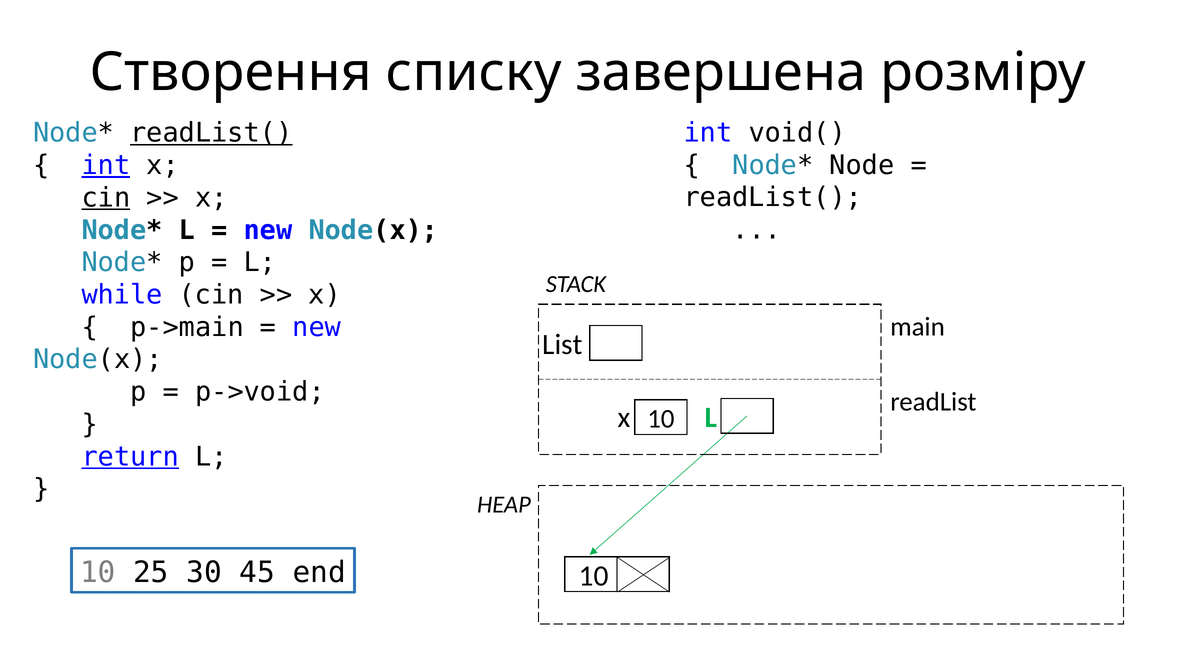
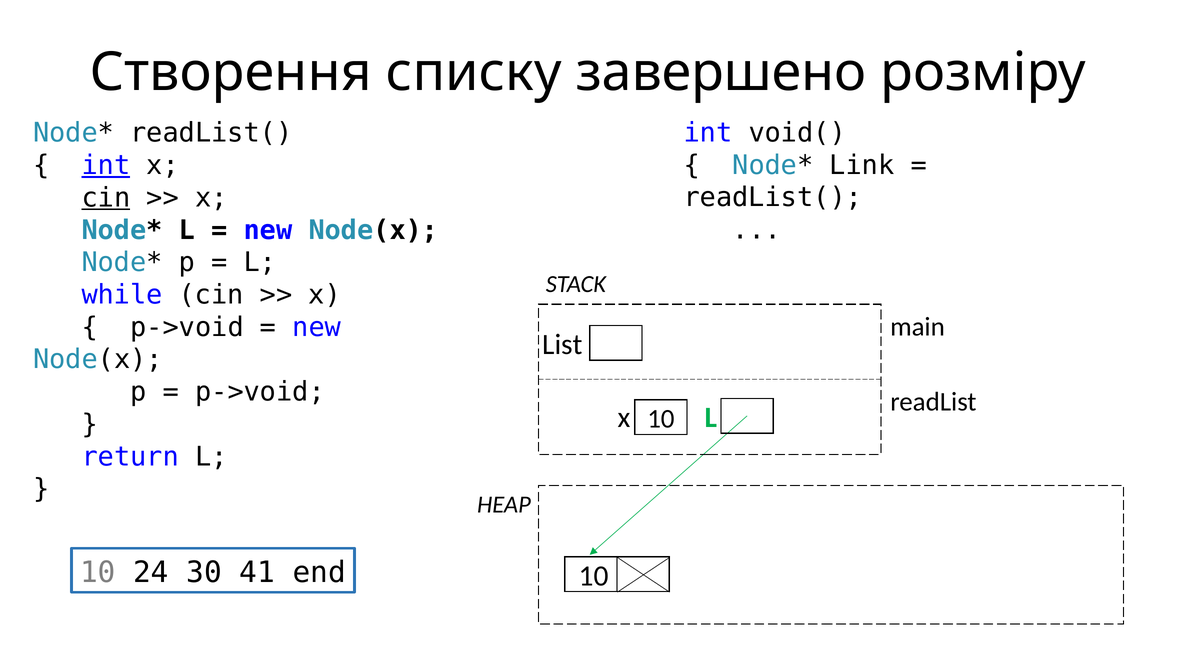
завершена: завершена -> завершено (721, 73)
readList( underline: present -> none (211, 133)
Node: Node -> Link (862, 165)
p->main: p->main -> p->void (187, 328)
return underline: present -> none (130, 457)
25: 25 -> 24 (151, 573)
45: 45 -> 41 (257, 573)
